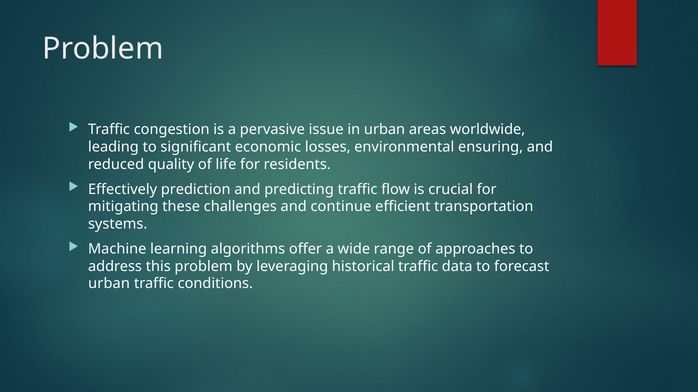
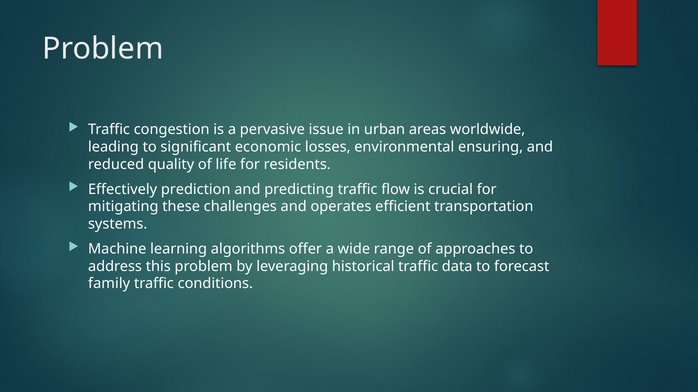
continue: continue -> operates (341, 207)
urban: urban -> family (109, 284)
